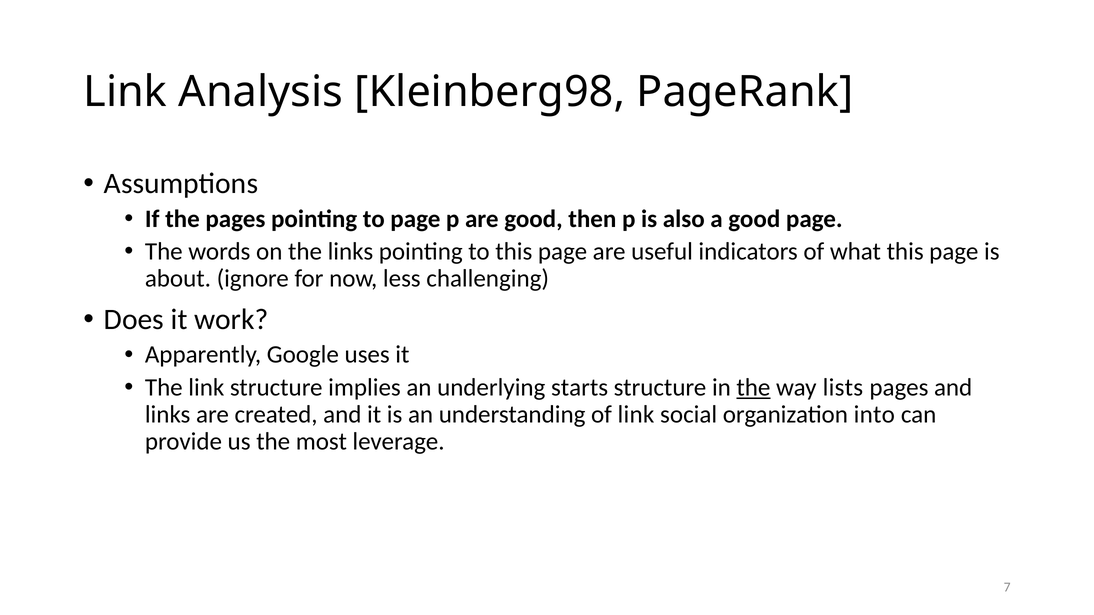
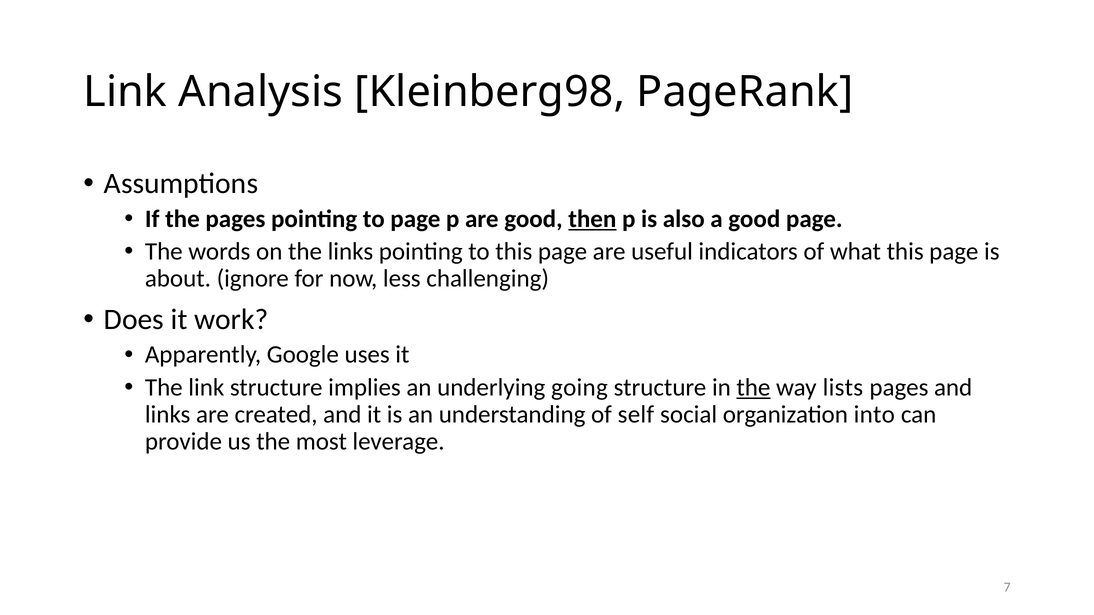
then underline: none -> present (592, 219)
starts: starts -> going (579, 388)
of link: link -> self (636, 415)
